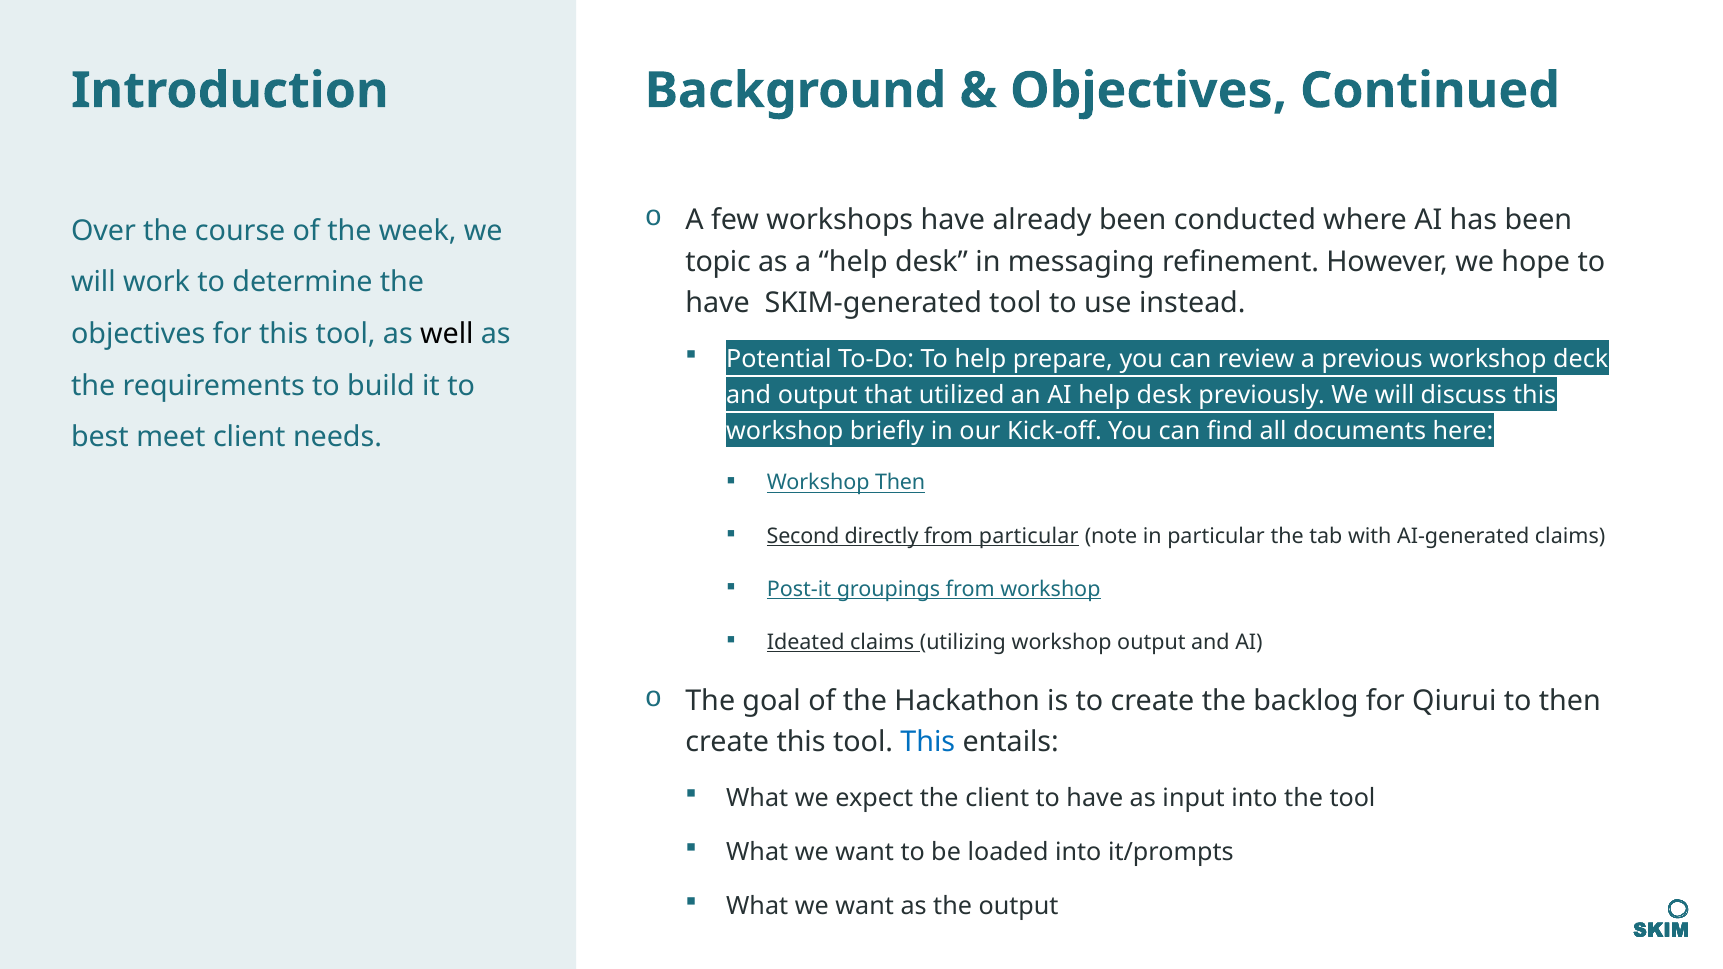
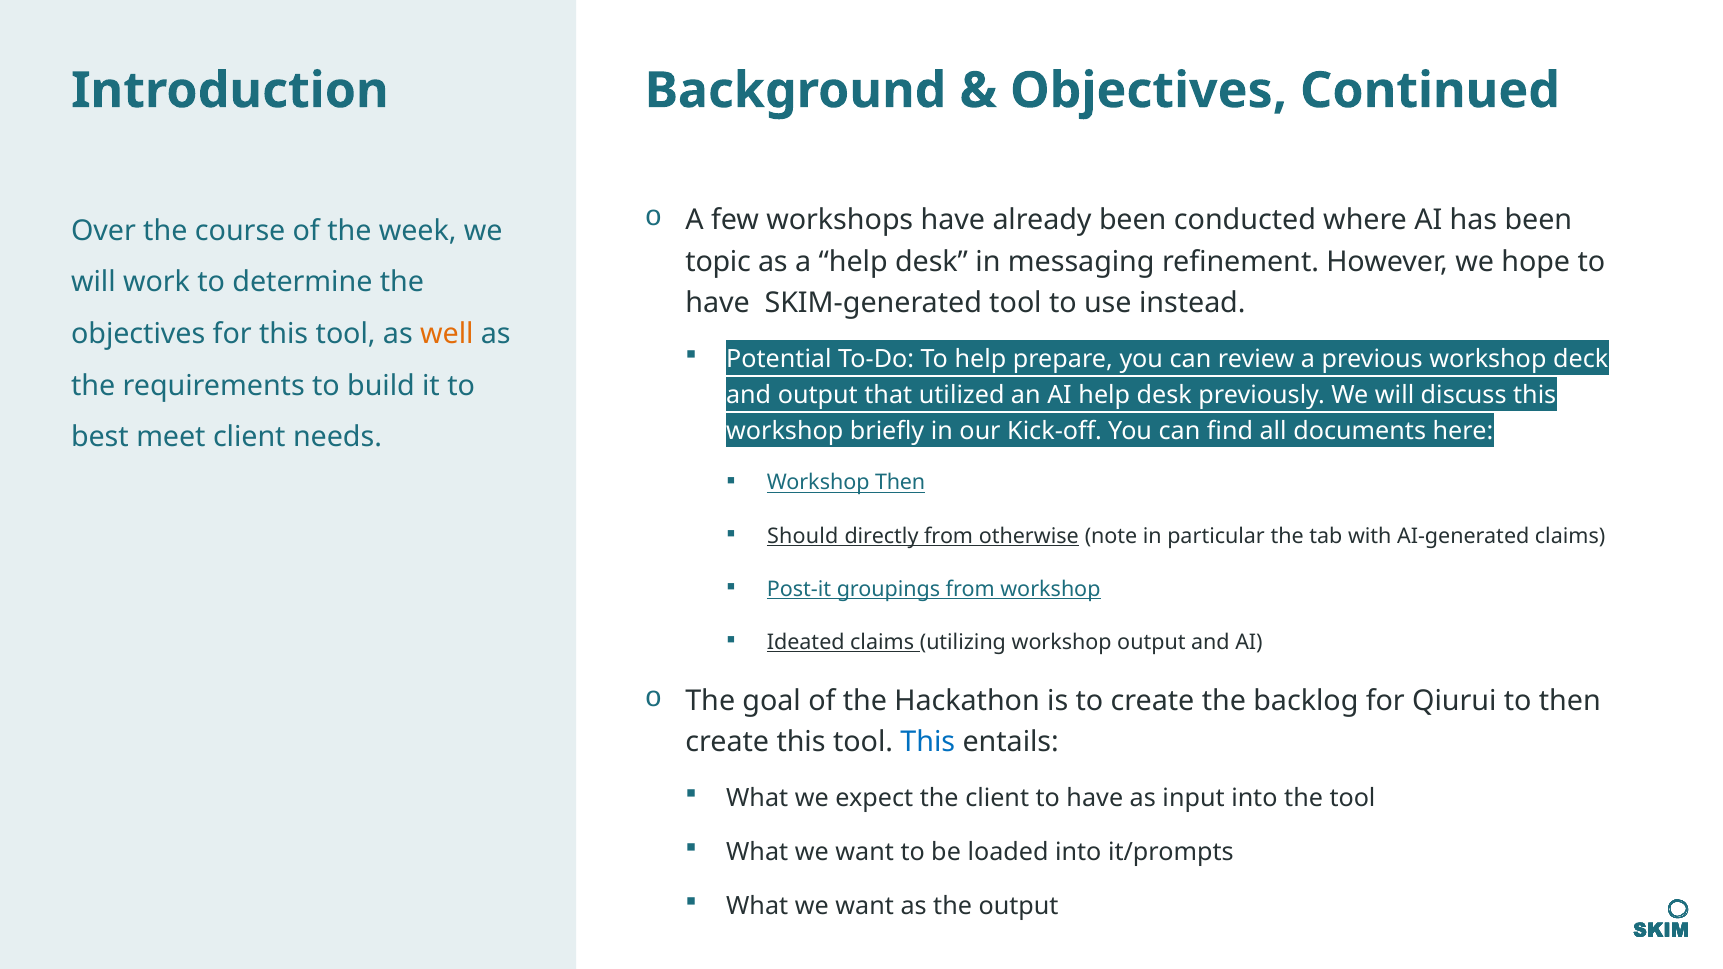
well colour: black -> orange (447, 334)
Second: Second -> Should (803, 536)
from particular: particular -> otherwise (1029, 536)
